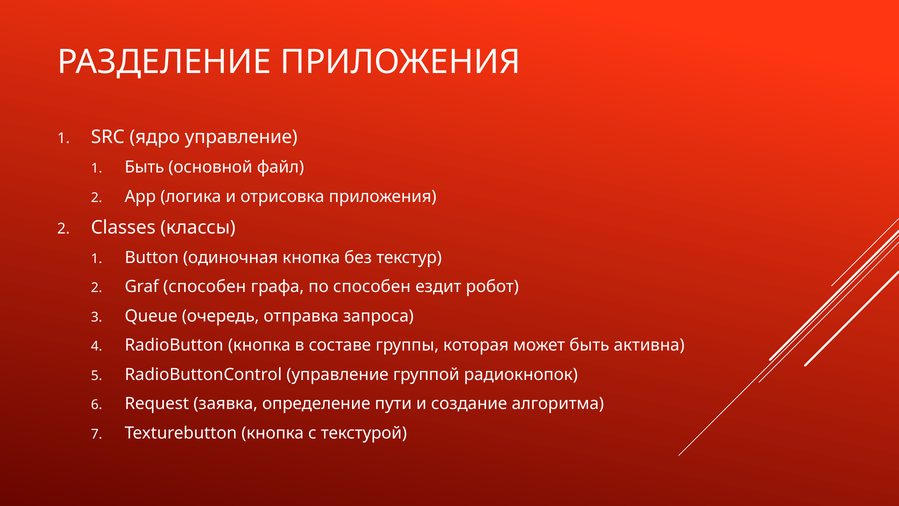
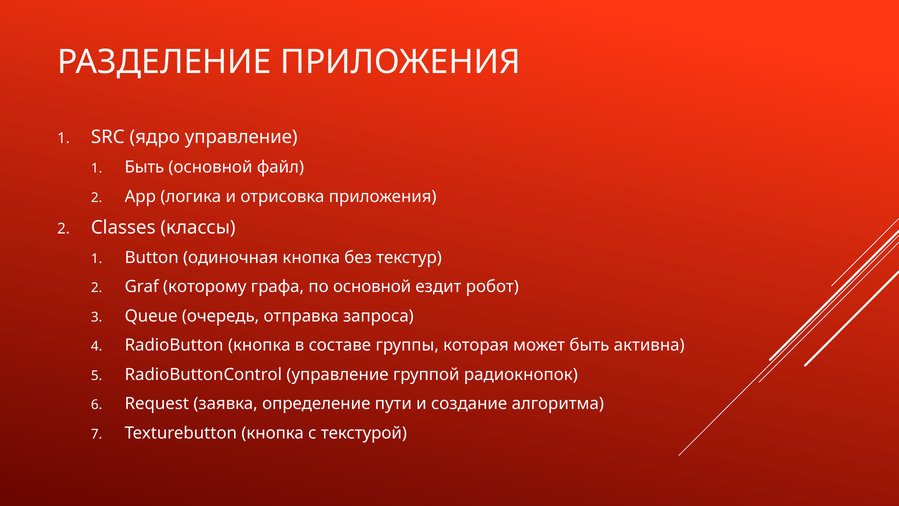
Graf способен: способен -> которому (205, 287)
по способен: способен -> основной (372, 287)
